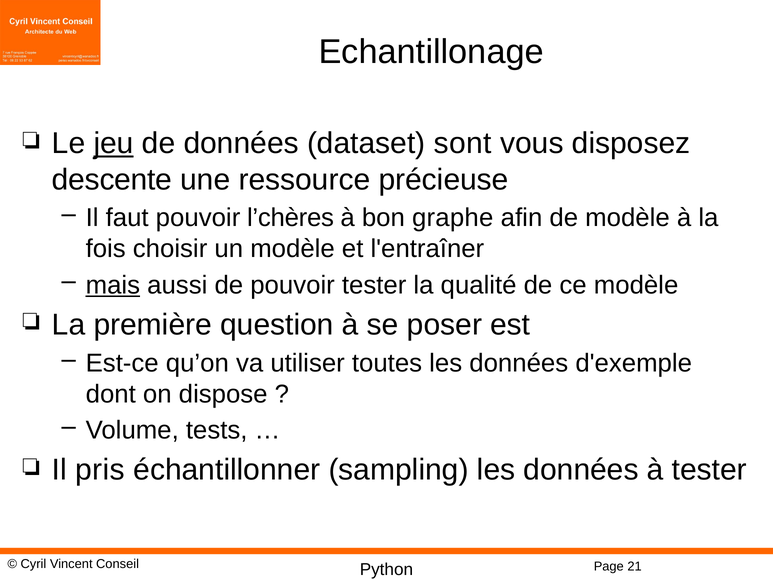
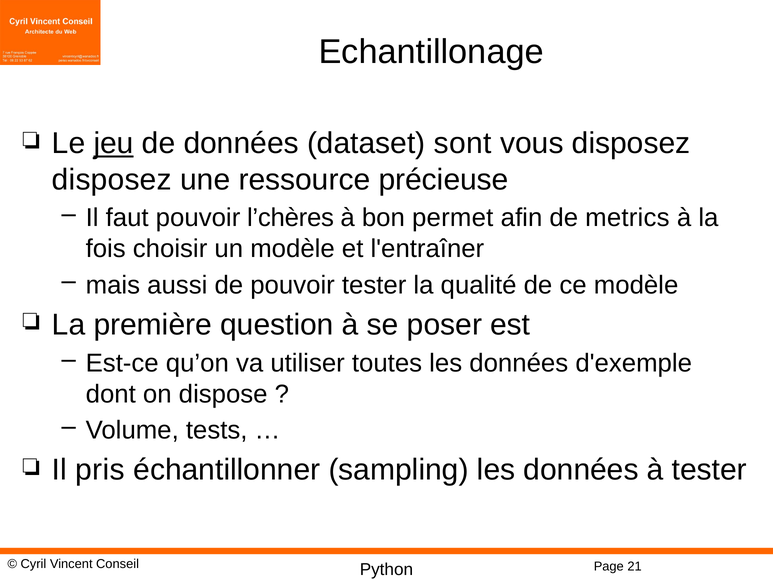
descente: descente -> disposez (112, 180)
graphe: graphe -> permet (453, 218)
de modèle: modèle -> metrics (627, 218)
mais underline: present -> none (113, 285)
